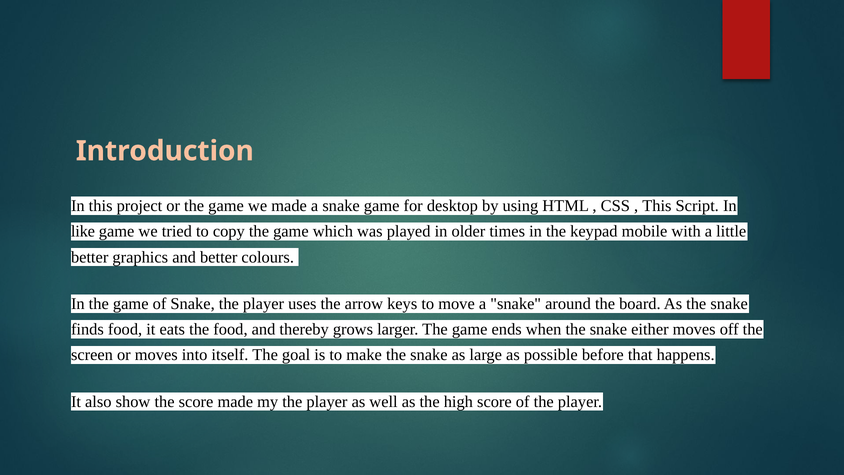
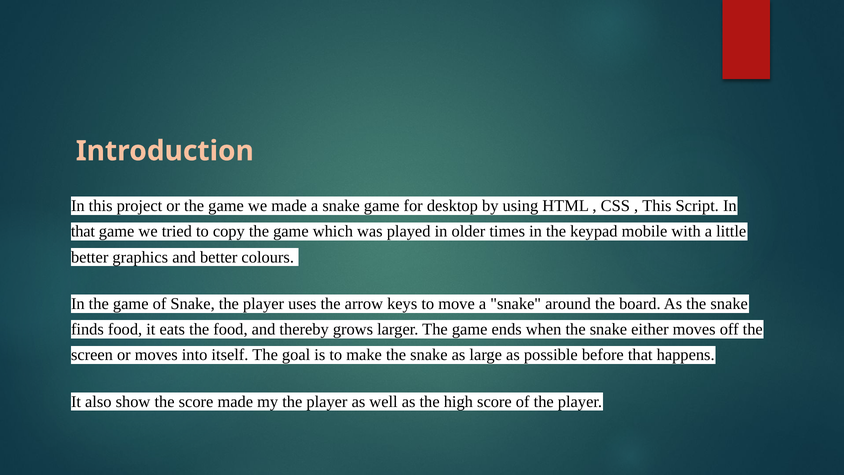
like: like -> that (83, 231)
